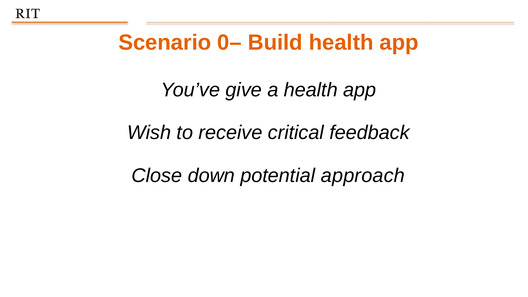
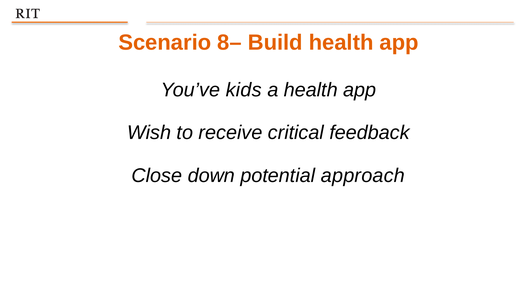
0–: 0– -> 8– (230, 43)
give: give -> kids (244, 90)
